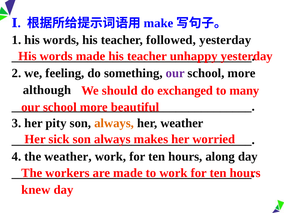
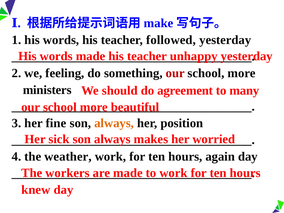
our colour: purple -> red (175, 73)
although: although -> ministers (47, 90)
exchanged: exchanged -> agreement (185, 91)
pity: pity -> fine (56, 123)
her weather: weather -> position (182, 123)
along: along -> again (220, 156)
